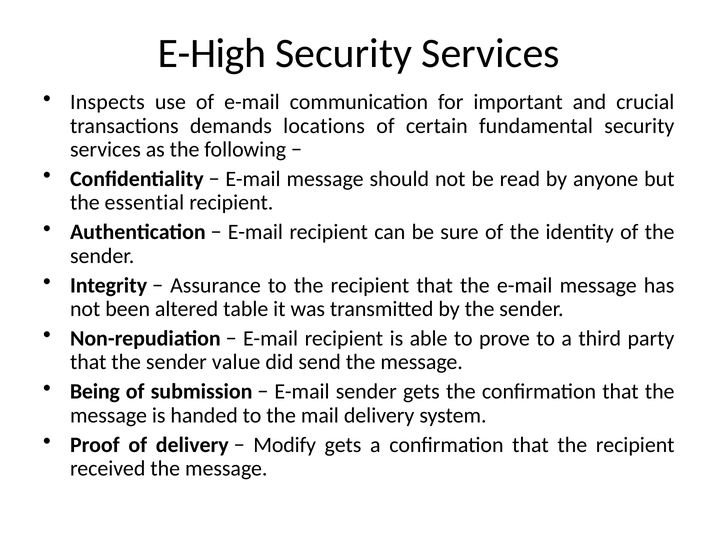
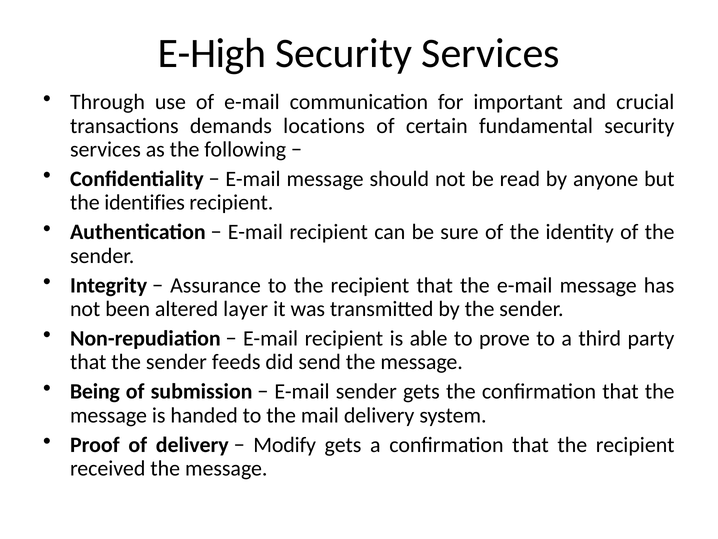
Inspects: Inspects -> Through (107, 102)
essential: essential -> identifies (145, 203)
table: table -> layer (246, 309)
value: value -> feeds (236, 362)
